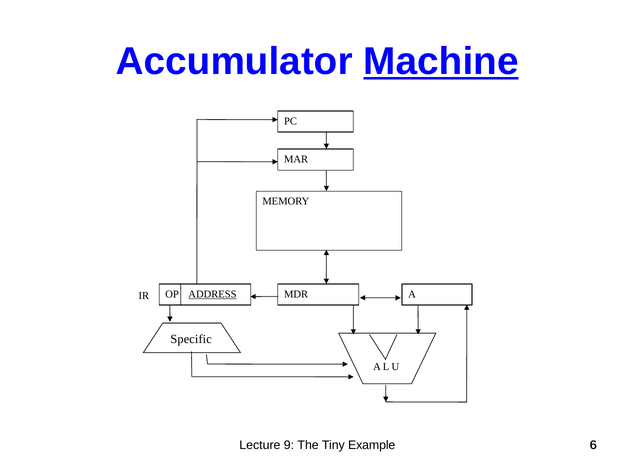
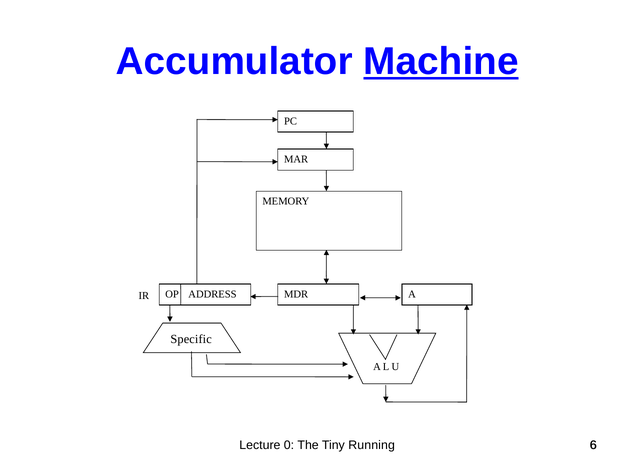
ADDRESS underline: present -> none (212, 294)
9: 9 -> 0 (289, 445)
Example: Example -> Running (372, 445)
